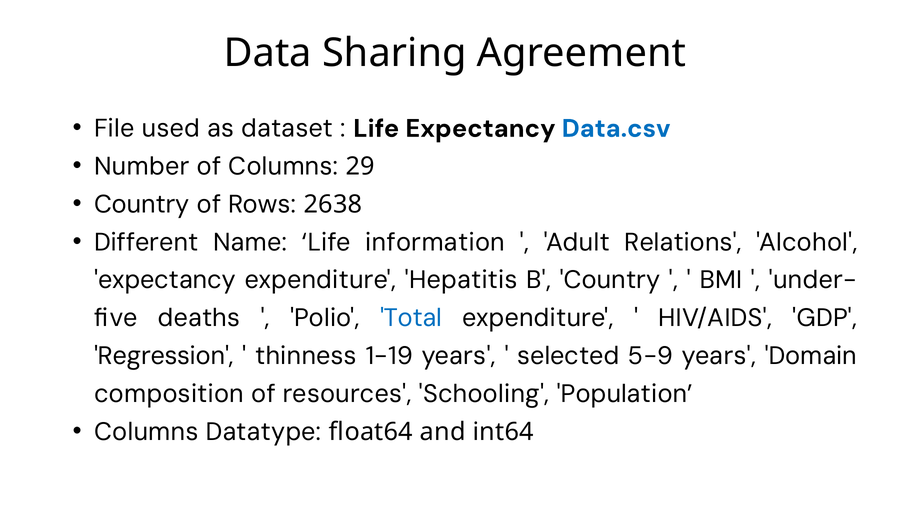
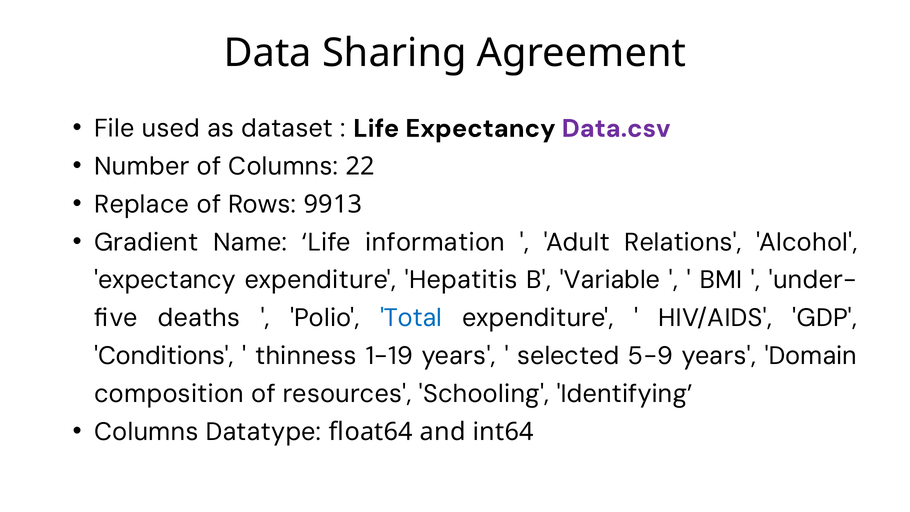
Data.csv colour: blue -> purple (616, 128)
29: 29 -> 22 (360, 166)
Country: Country -> Replace (142, 204)
2638: 2638 -> 9913 (333, 204)
Different: Different -> Gradient (146, 242)
B Country: Country -> Variable (610, 280)
Regression: Regression -> Conditions (164, 356)
Population: Population -> Identifying (625, 394)
